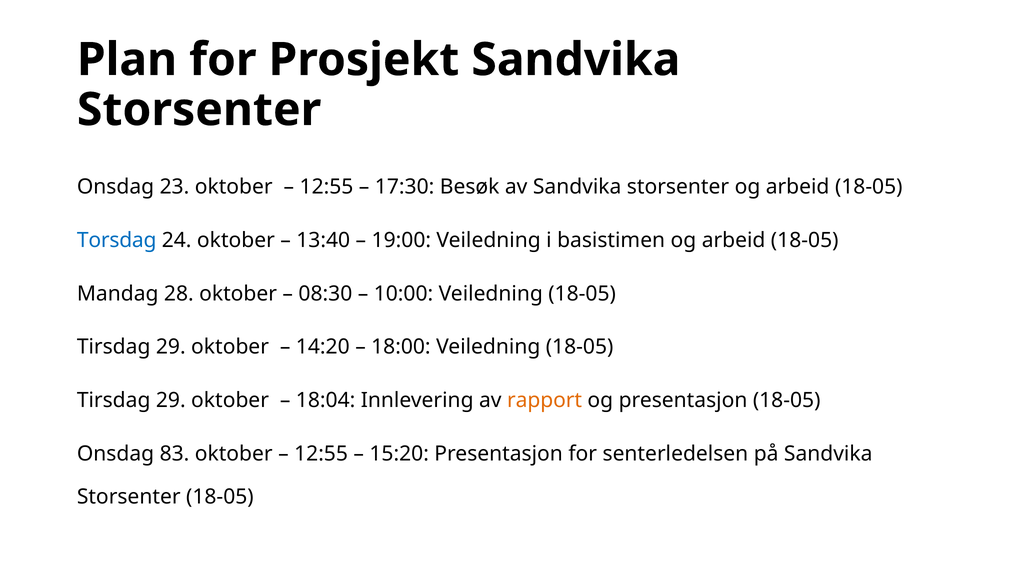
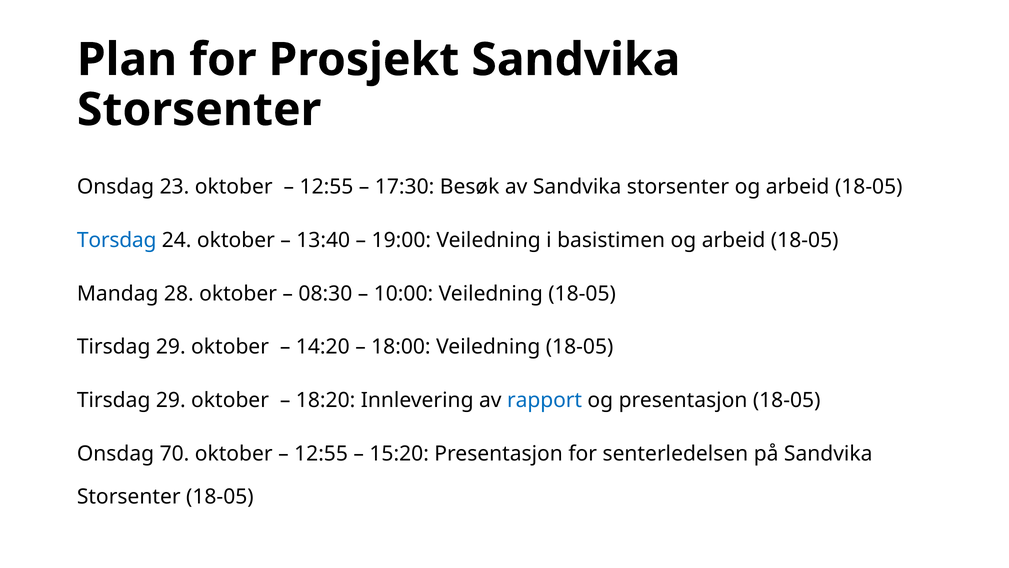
18:04: 18:04 -> 18:20 (326, 400)
rapport colour: orange -> blue (545, 400)
83: 83 -> 70 (174, 454)
